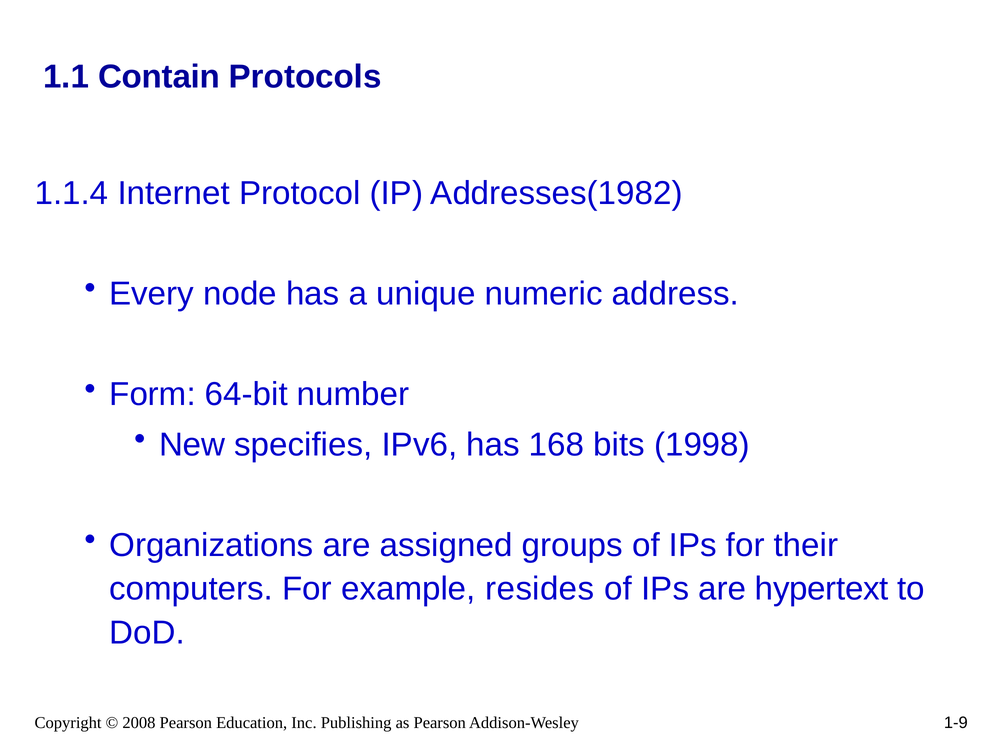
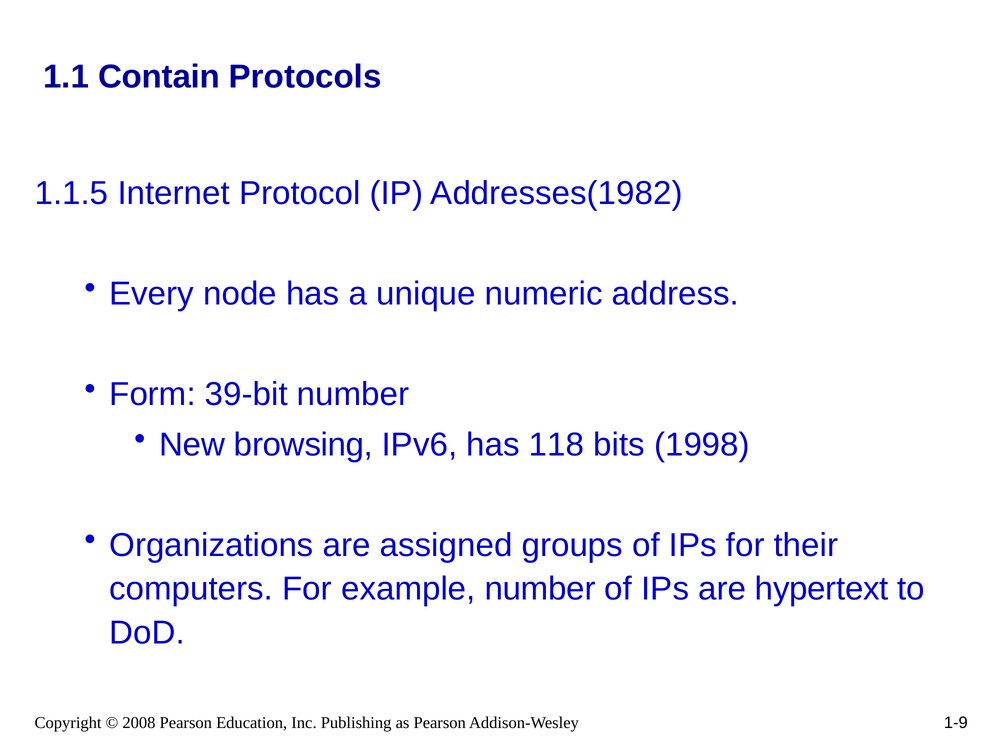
1.1.4: 1.1.4 -> 1.1.5 (72, 193)
64-bit: 64-bit -> 39-bit (246, 395)
specifies: specifies -> browsing (304, 445)
168: 168 -> 118 (557, 445)
example resides: resides -> number (540, 589)
